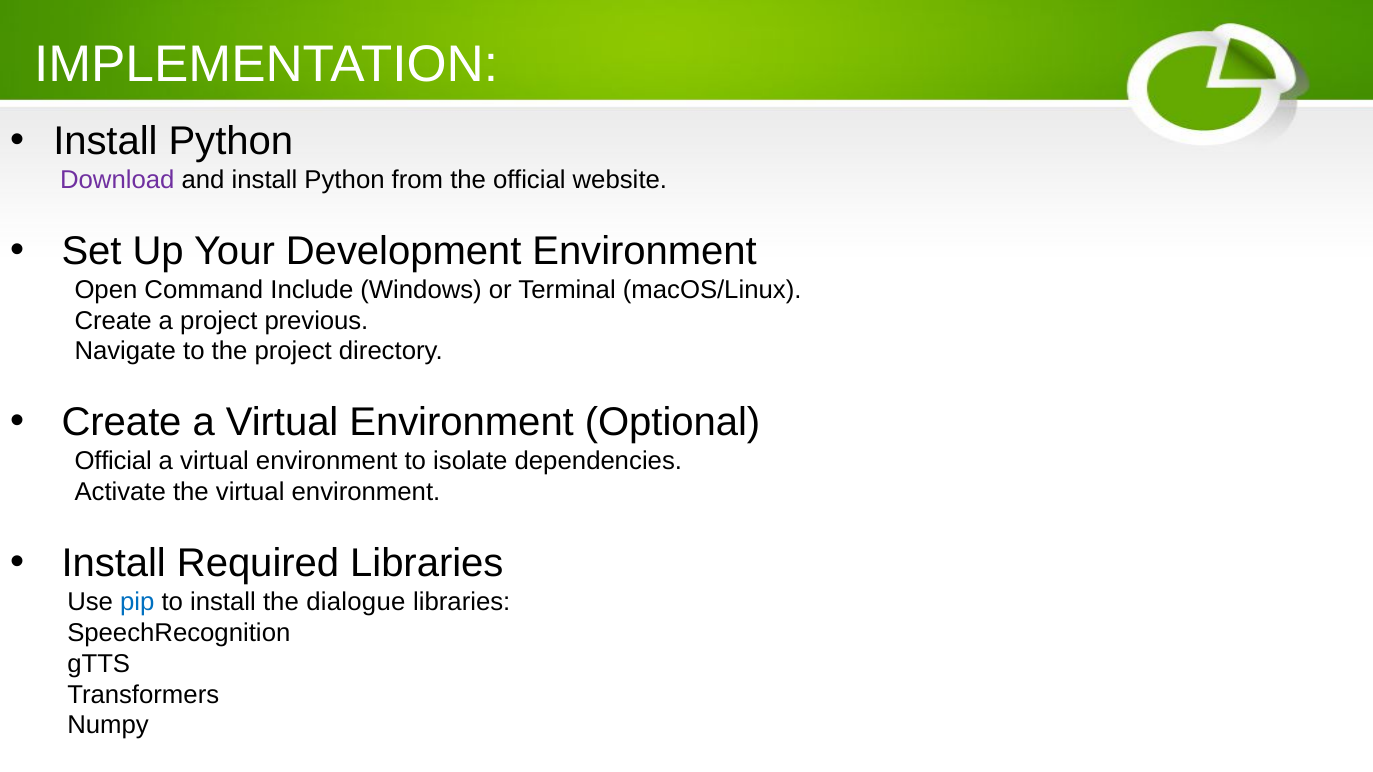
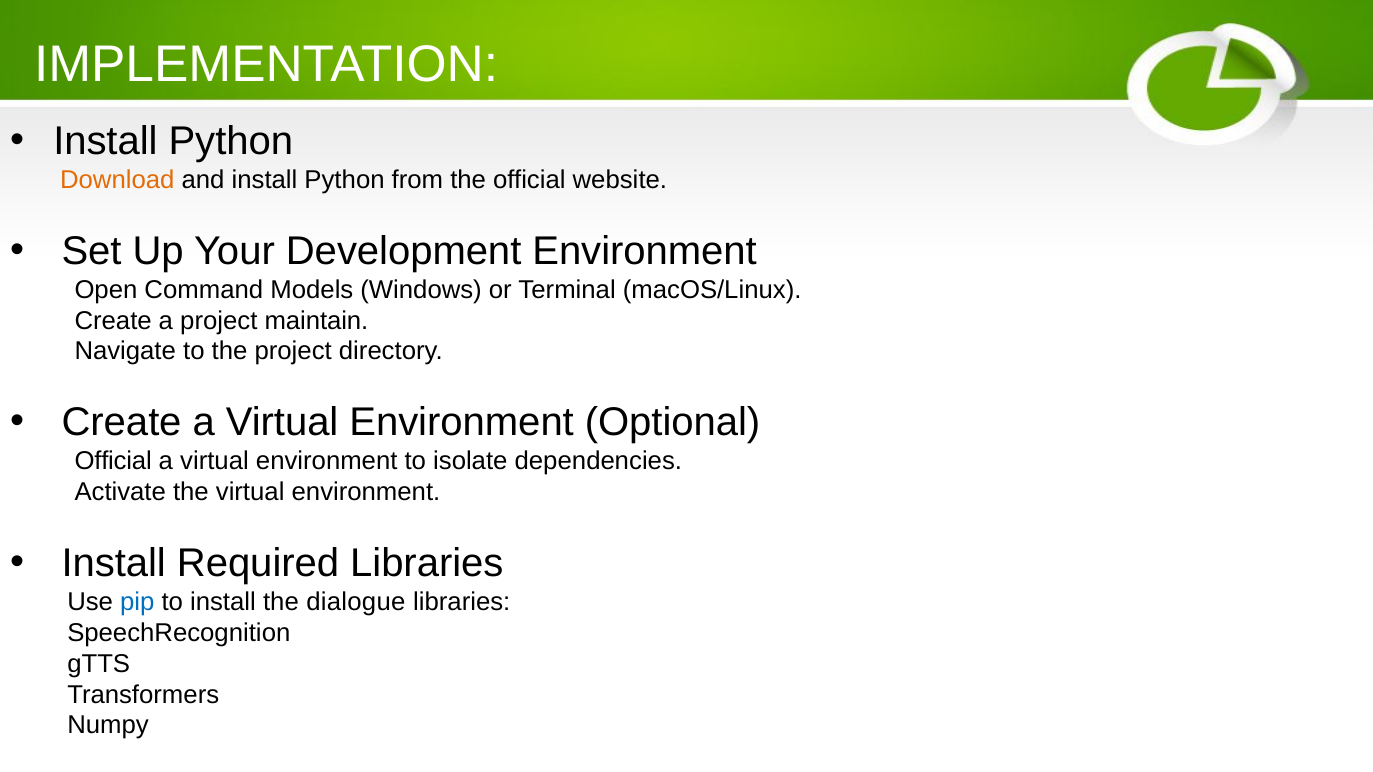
Download colour: purple -> orange (117, 180)
Include: Include -> Models (312, 290)
previous: previous -> maintain (316, 321)
